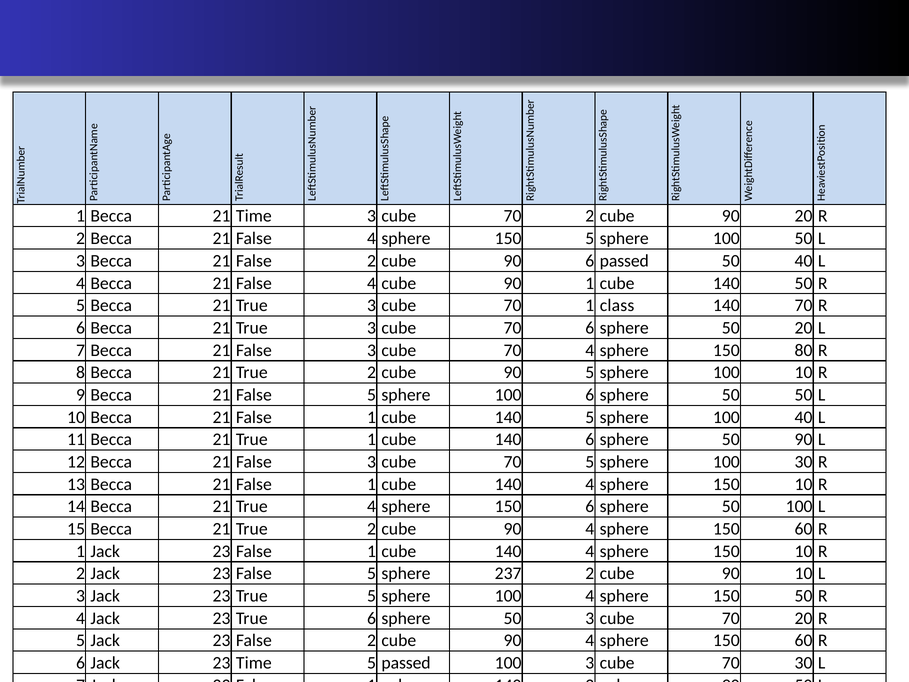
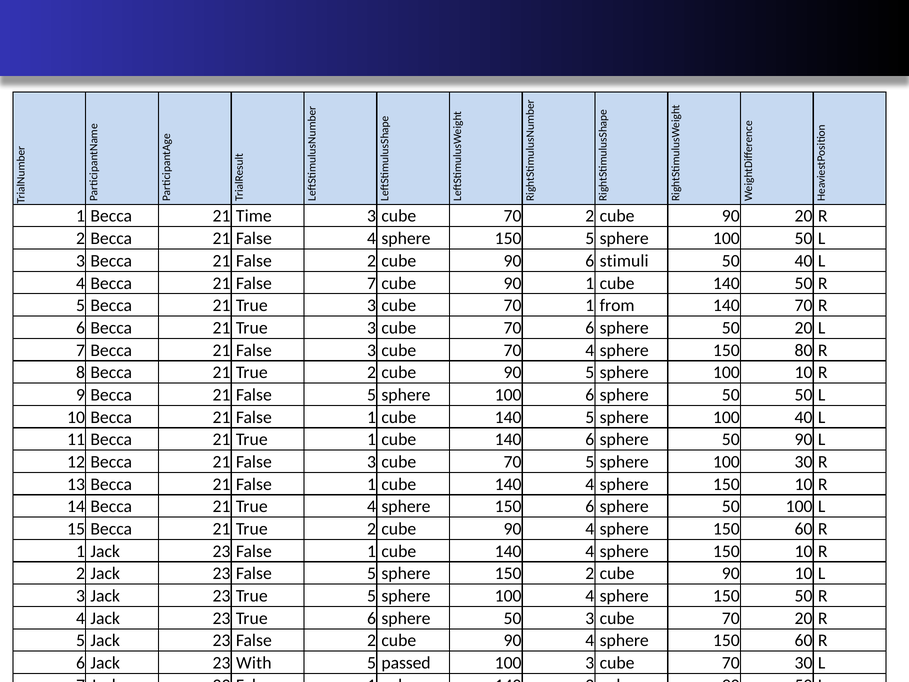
6 passed: passed -> stimuli (624, 261)
4: 4 -> 7 (372, 283)
class: class -> from (617, 305)
5 sphere 237: 237 -> 150 (508, 573)
23 Time: Time -> With (254, 663)
